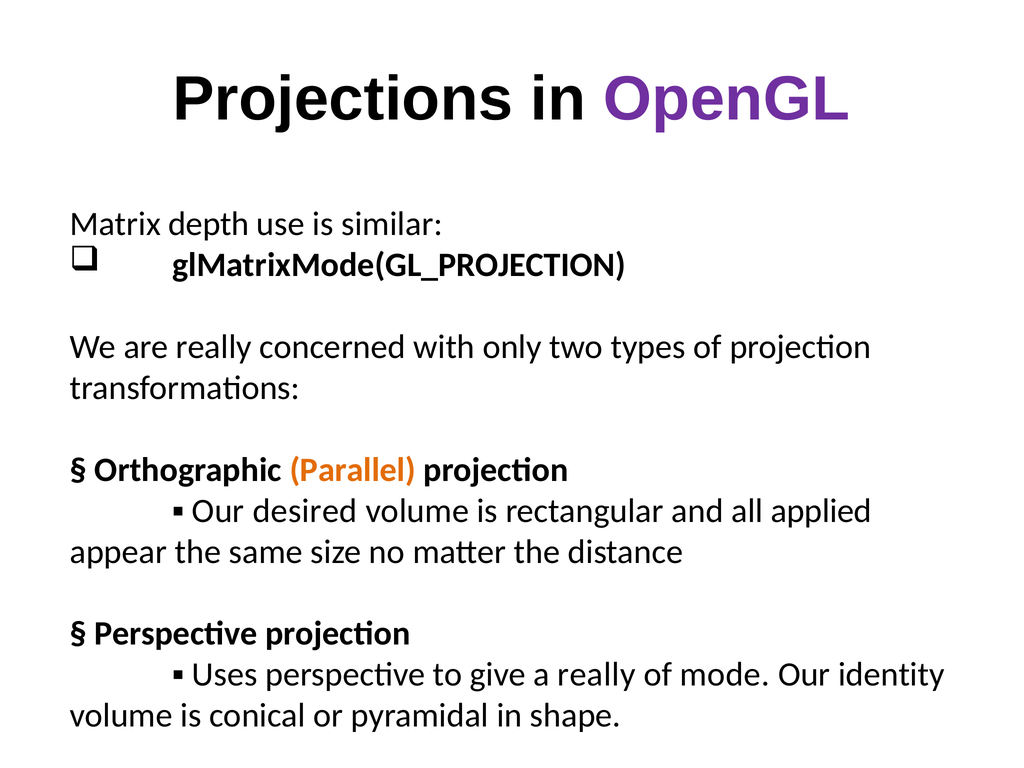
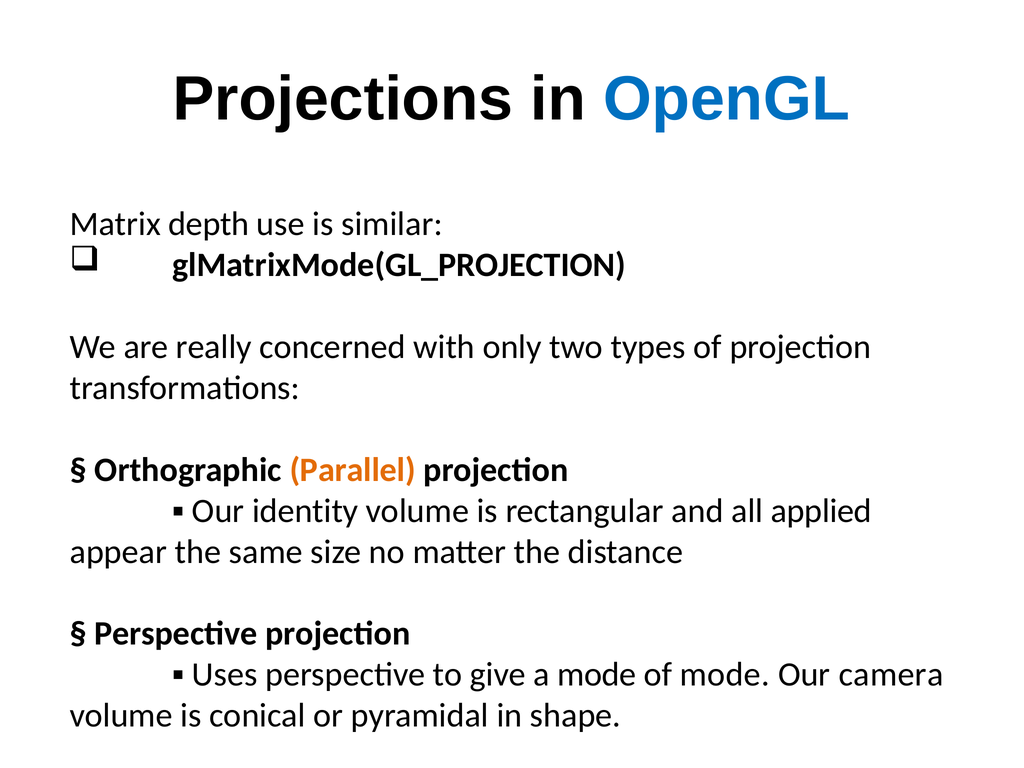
OpenGL colour: purple -> blue (727, 99)
desired: desired -> identity (305, 511)
a really: really -> mode (597, 675)
identity: identity -> camera (891, 675)
